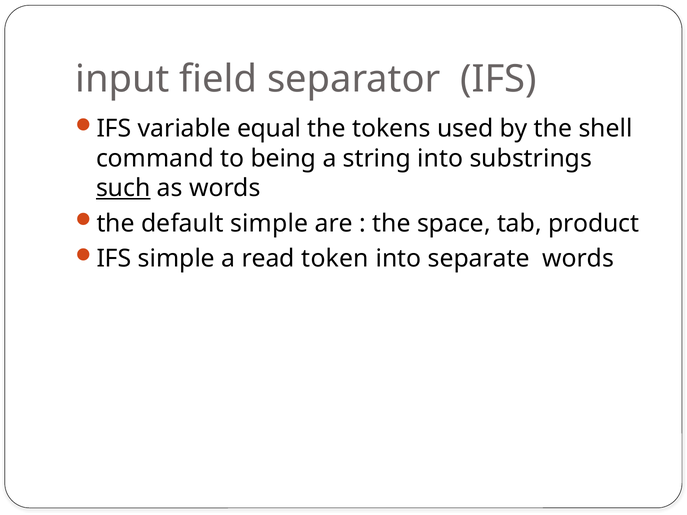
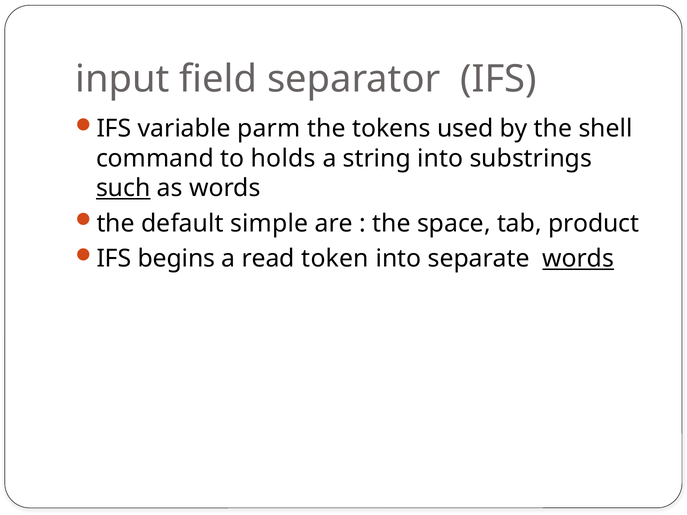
equal: equal -> parm (269, 129)
being: being -> holds (283, 159)
IFS simple: simple -> begins (176, 259)
words underline: none -> present (578, 259)
